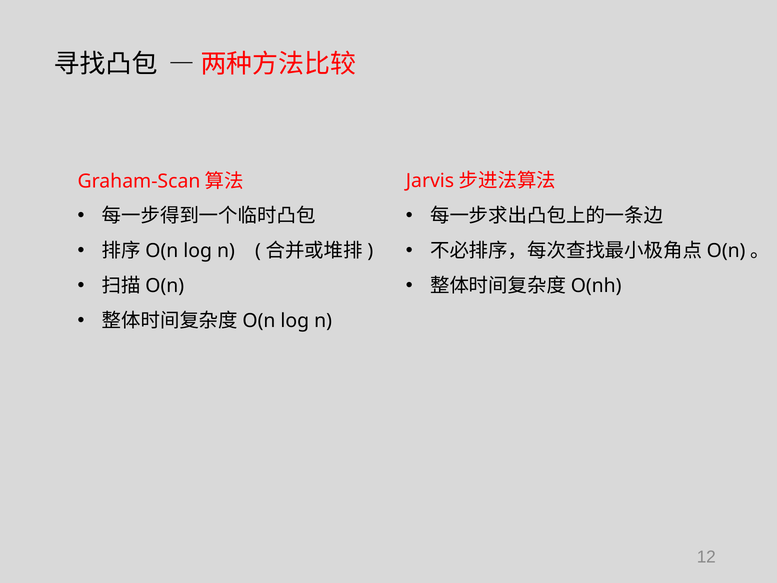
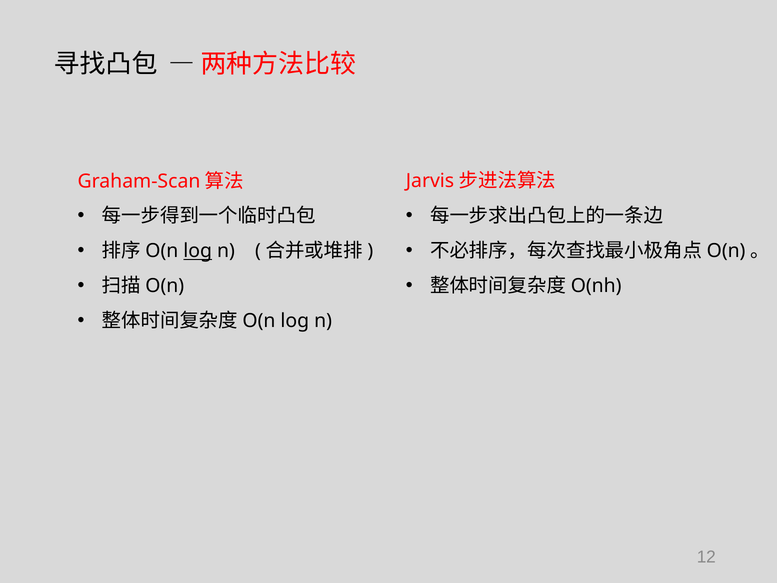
log underline: none -> present (198, 251)
